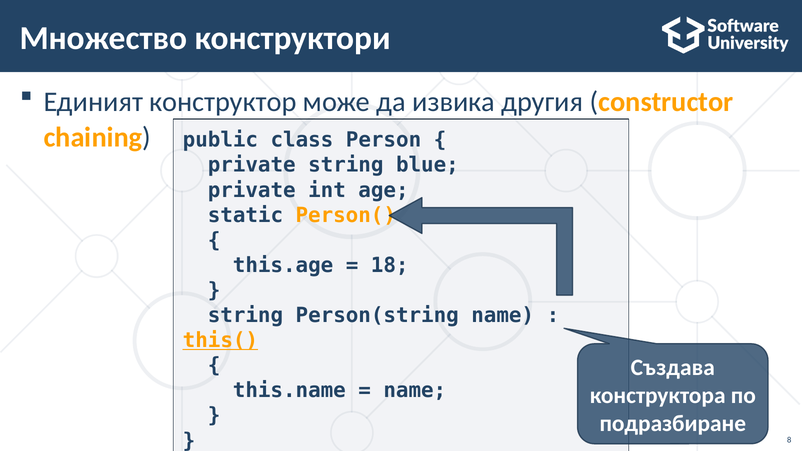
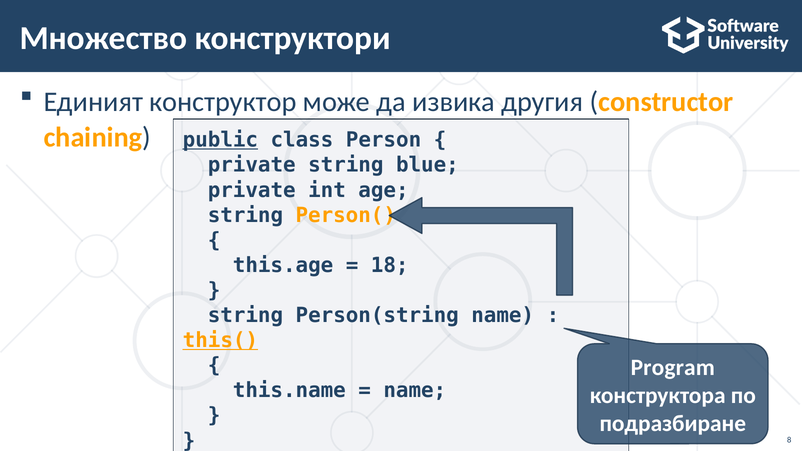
public underline: none -> present (220, 140)
static: static -> string (245, 215)
Създава: Създава -> Program (673, 367)
